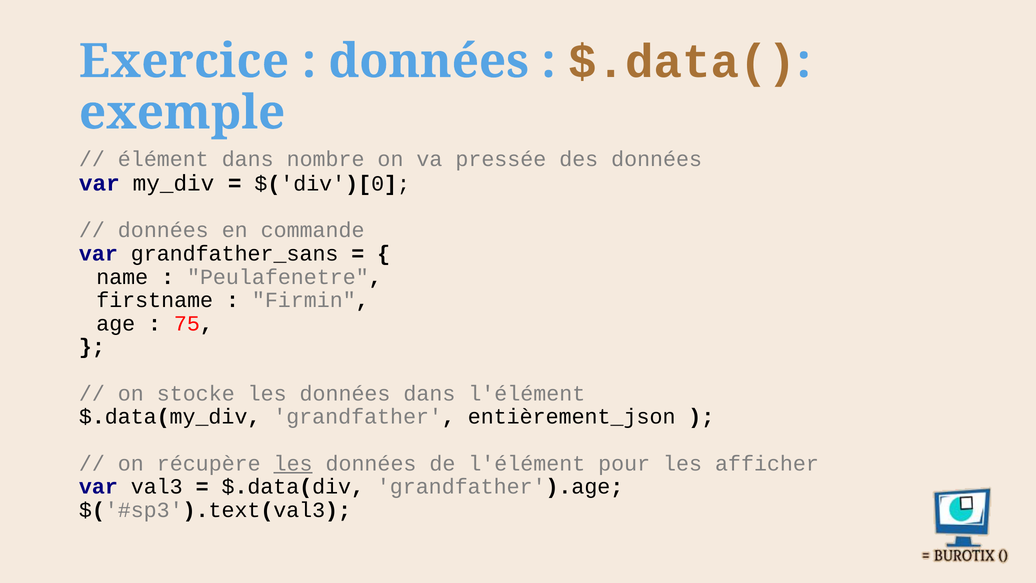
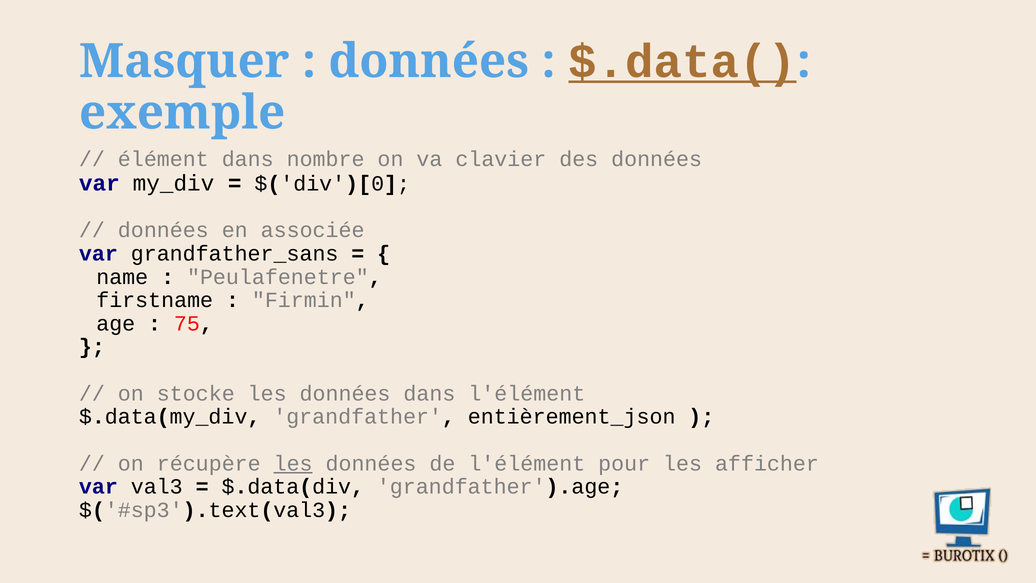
Exercice: Exercice -> Masquer (184, 61)
$.data( underline: none -> present (682, 61)
pressée: pressée -> clavier (501, 159)
commande: commande -> associée (313, 230)
